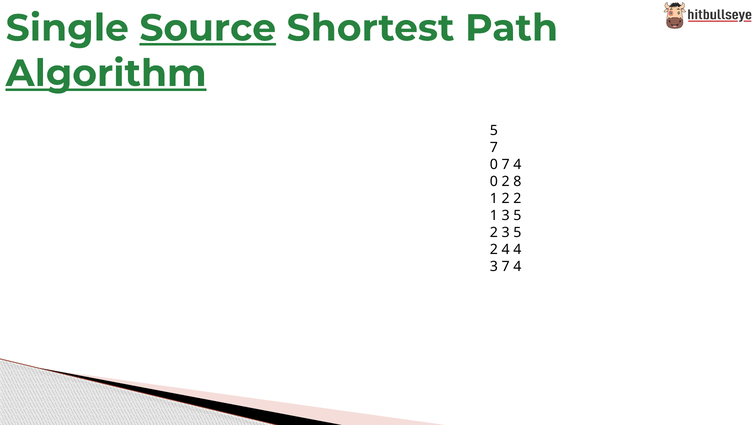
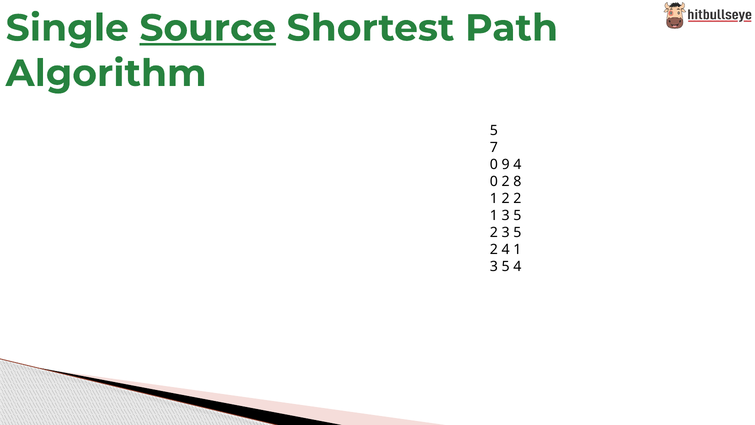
Algorithm underline: present -> none (106, 73)
0 7: 7 -> 9 (506, 164)
4 4: 4 -> 1 (517, 249)
7: 7 -> 5 (506, 266)
